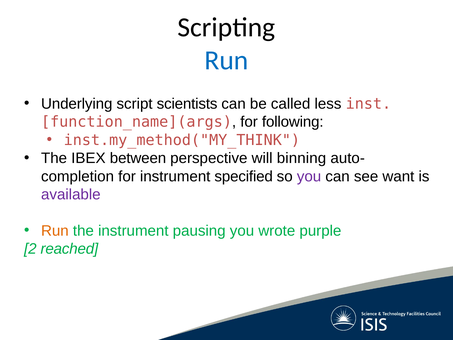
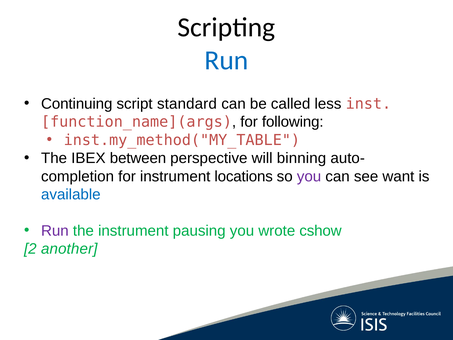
Underlying: Underlying -> Continuing (77, 104)
scientists: scientists -> standard (187, 104)
inst.my_method("MY_THINK: inst.my_method("MY_THINK -> inst.my_method("MY_TABLE (182, 140)
specified: specified -> locations (244, 176)
available colour: purple -> blue (71, 194)
Run colour: orange -> purple (55, 231)
purple: purple -> cshow (320, 231)
reached: reached -> another (69, 249)
